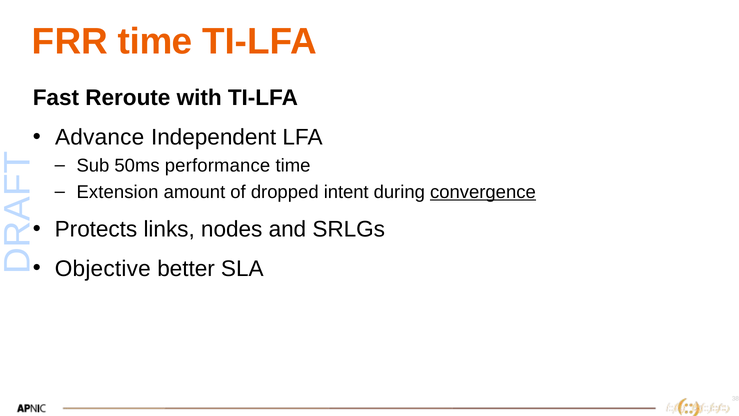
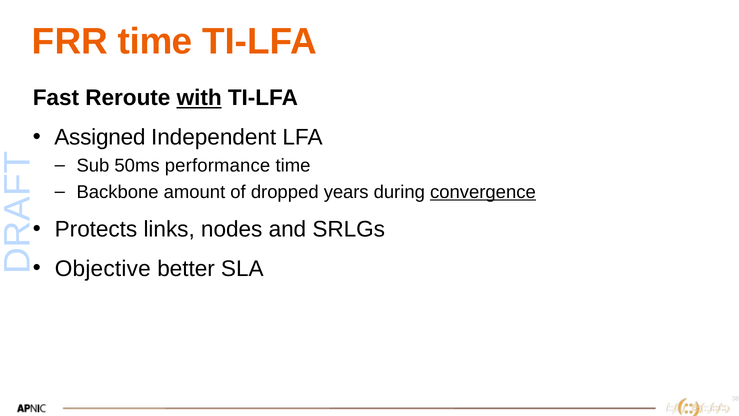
with underline: none -> present (199, 98)
Advance: Advance -> Assigned (100, 137)
Extension: Extension -> Backbone (118, 192)
intent: intent -> years (346, 192)
